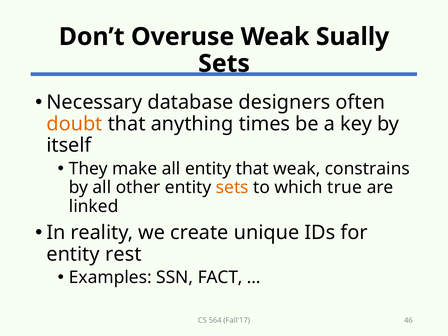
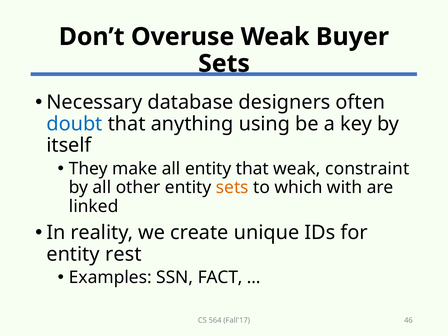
Sually: Sually -> Buyer (352, 37)
doubt colour: orange -> blue (74, 124)
times: times -> using (264, 124)
constrains: constrains -> constraint (367, 169)
true: true -> with (345, 187)
